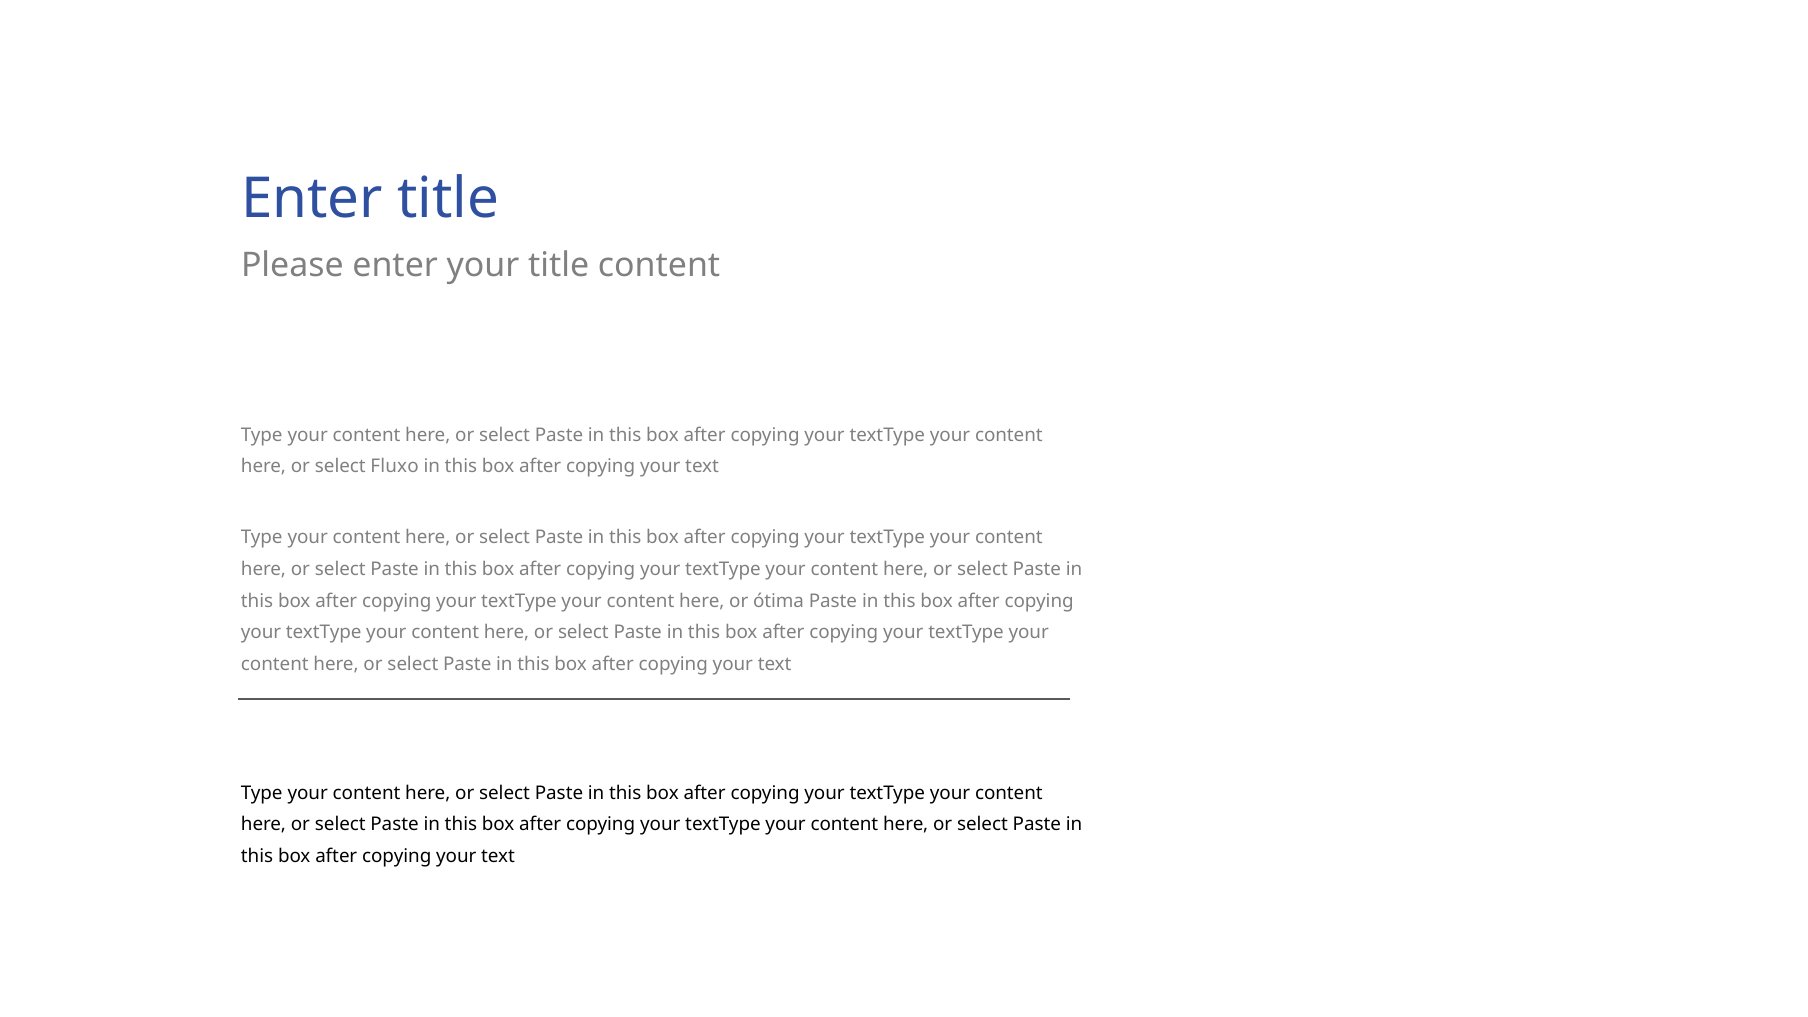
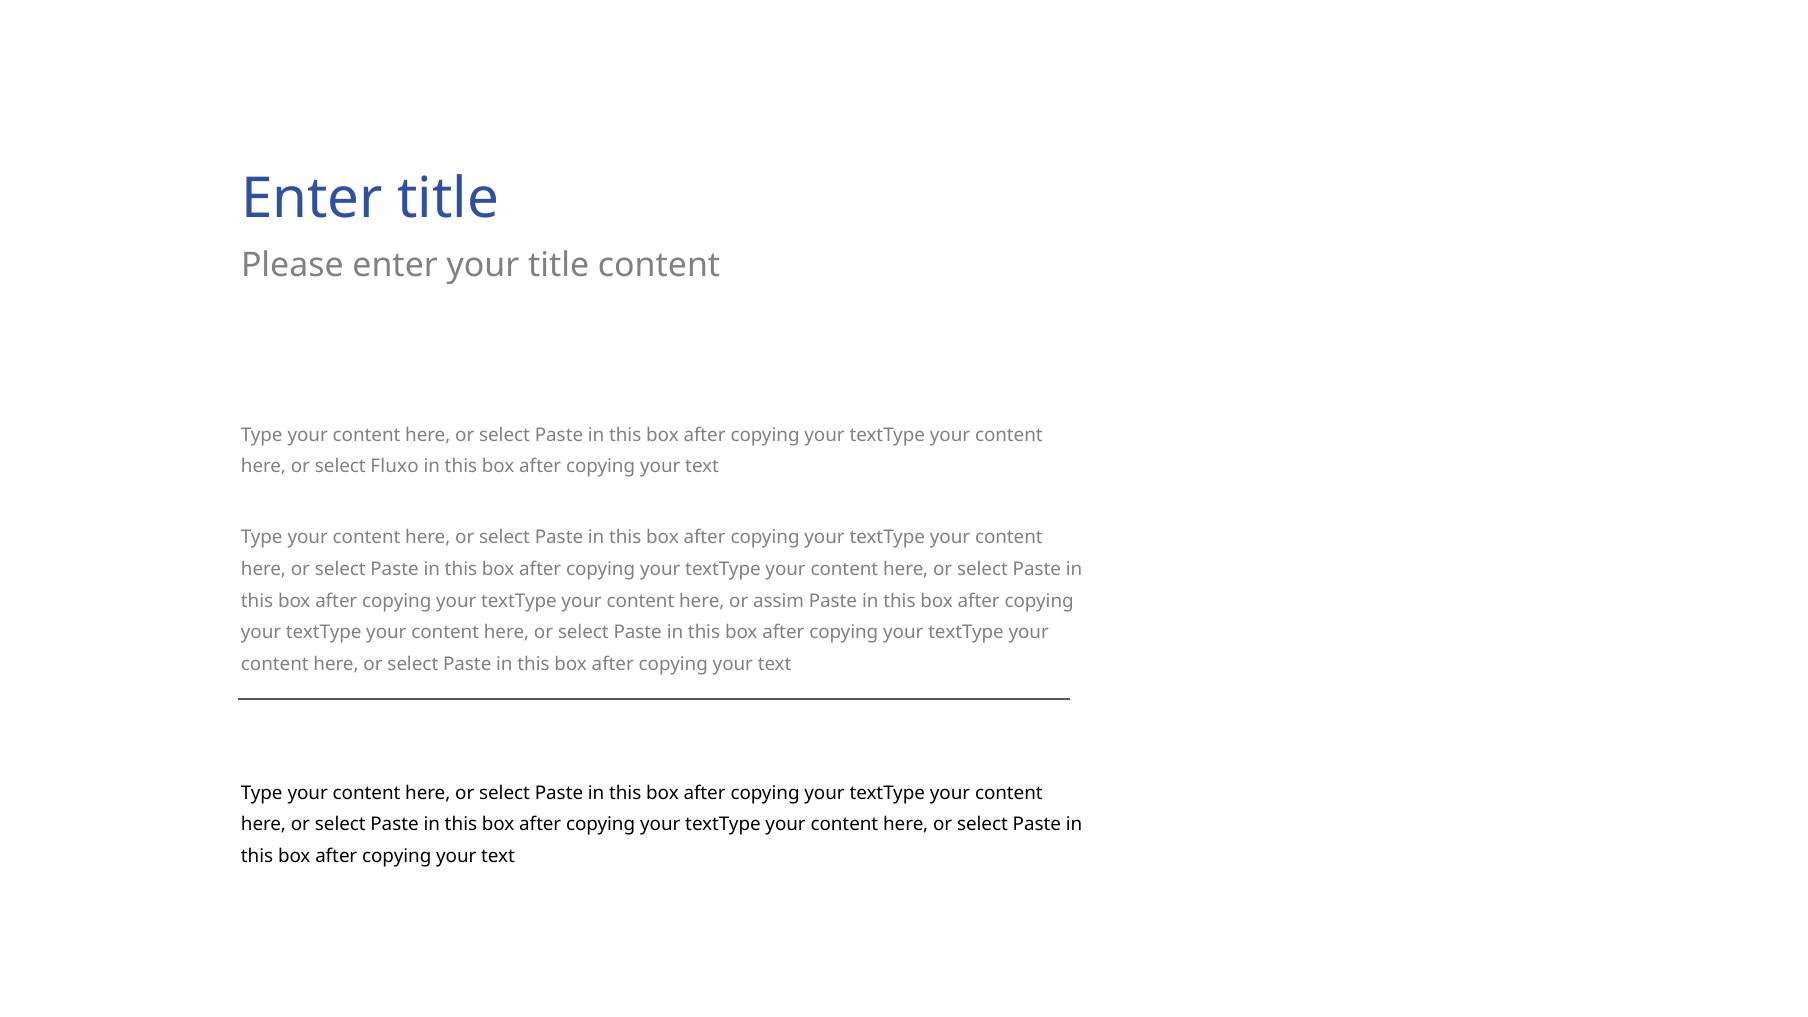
ótima: ótima -> assim (779, 601)
